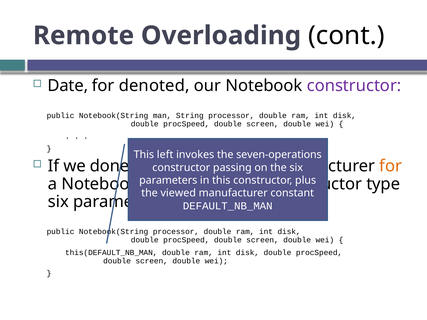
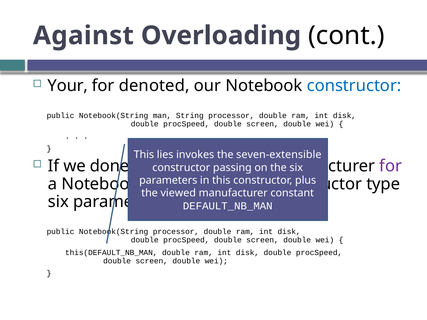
Remote: Remote -> Against (83, 36)
Date: Date -> Your (68, 86)
constructor colour: purple -> blue (354, 86)
left: left -> lies (165, 155)
seven-operations: seven-operations -> seven-extensible (279, 155)
for colour: orange -> purple (391, 166)
